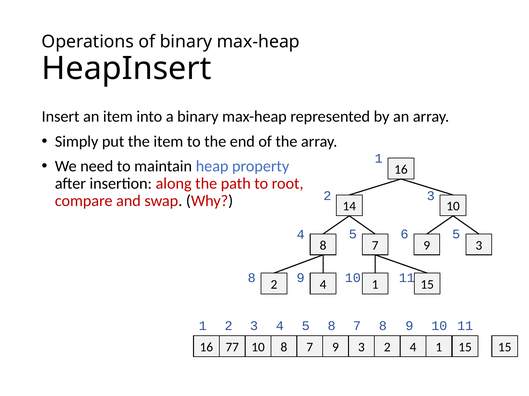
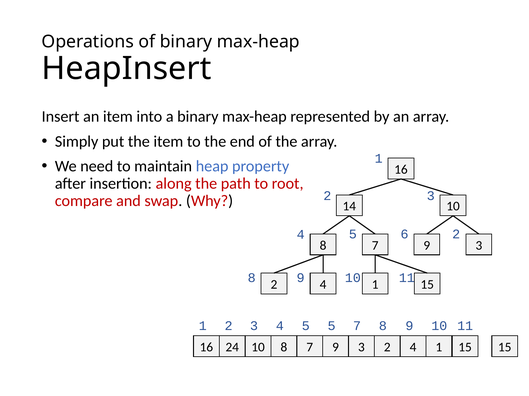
6 5: 5 -> 2 (456, 235)
4 5 8: 8 -> 5 (332, 326)
77: 77 -> 24 (232, 348)
